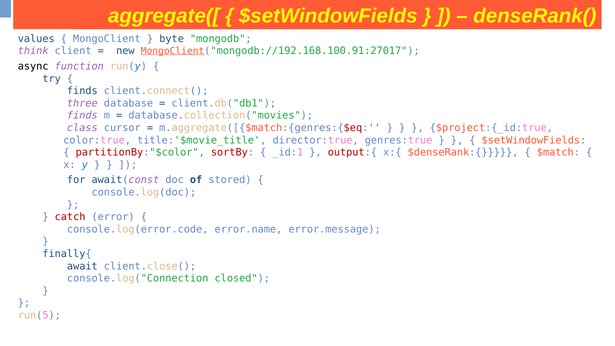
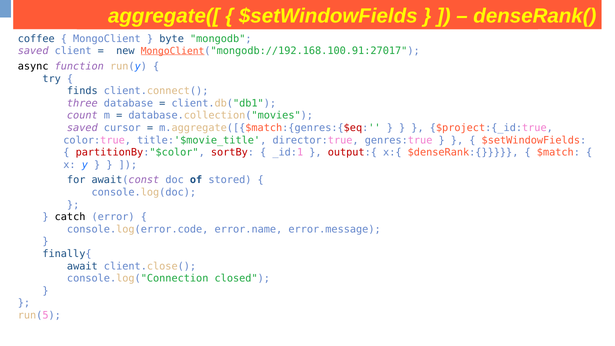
values: values -> coffee (36, 39)
think: think -> saved (33, 51)
finds: finds -> count (82, 116)
class: class -> saved (82, 128)
catch colour: red -> black (70, 217)
